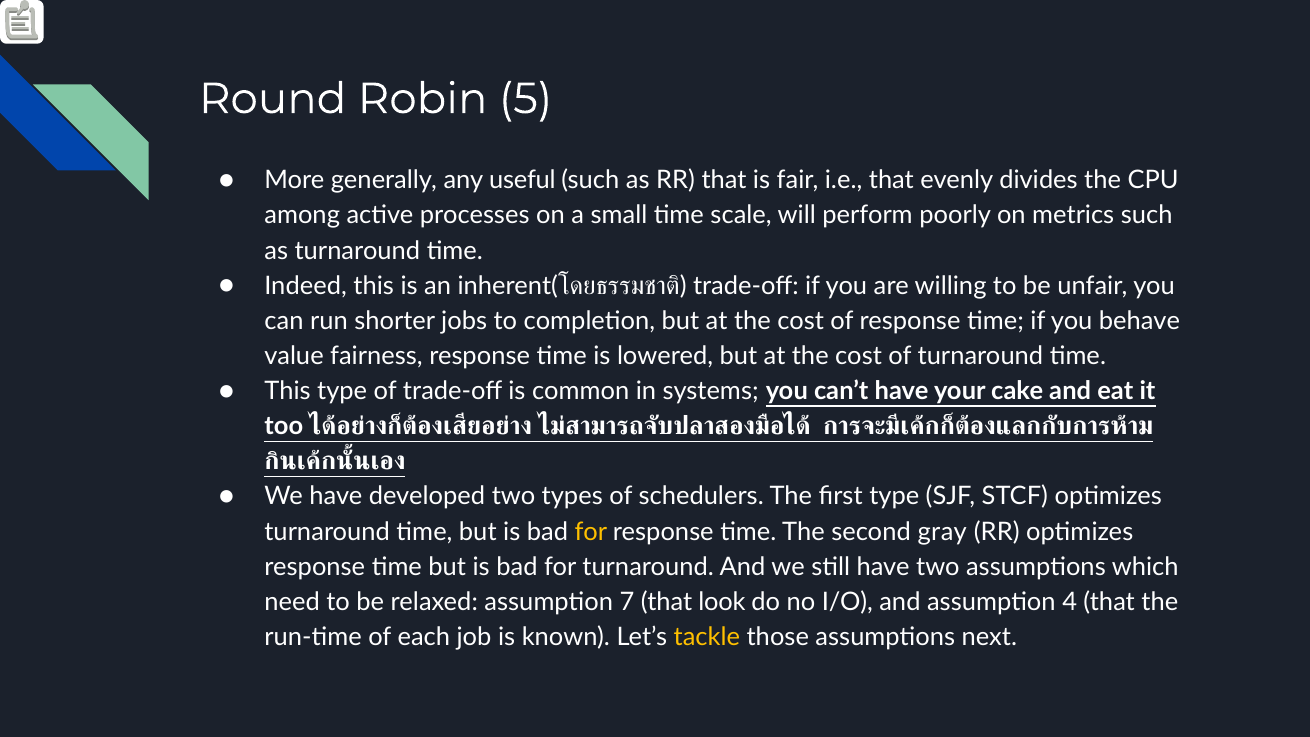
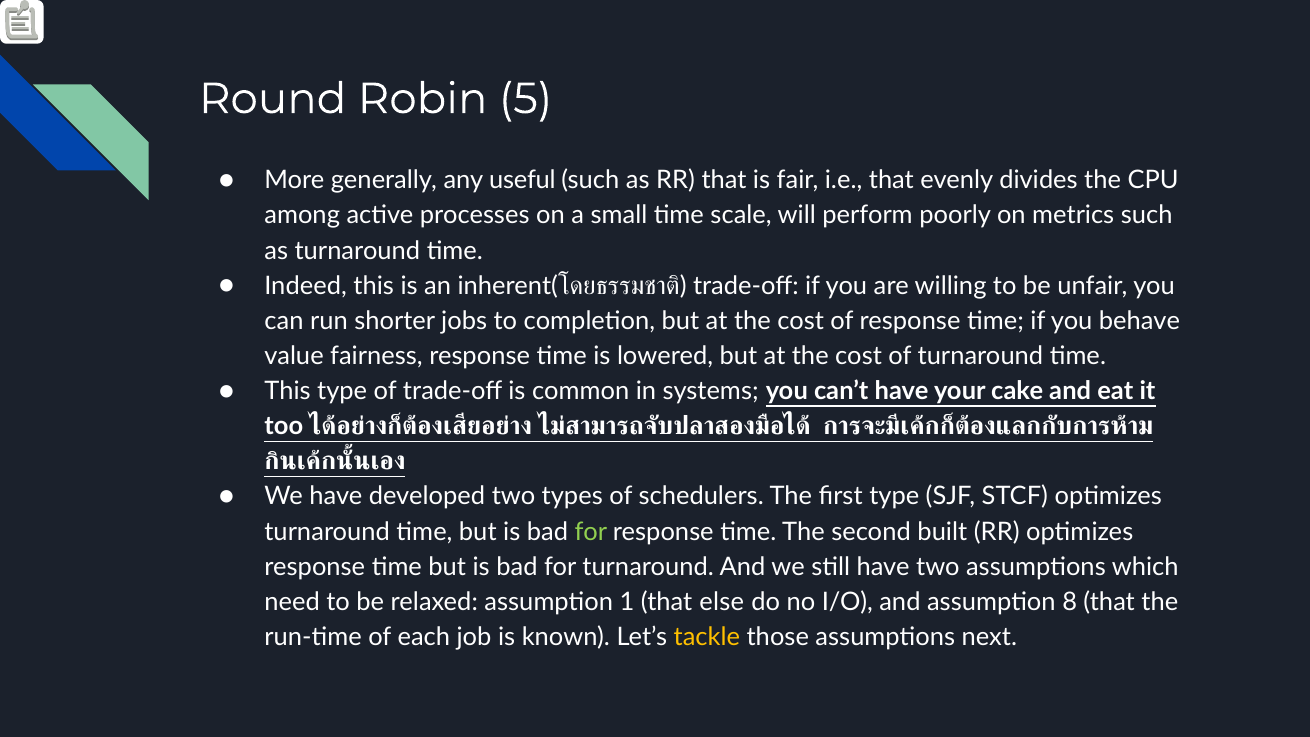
for colour: yellow -> light green (591, 532)
gray: gray -> built (942, 532)
7: 7 -> 1 (627, 602)
look: look -> else (722, 602)
4: 4 -> 8 (1070, 602)
